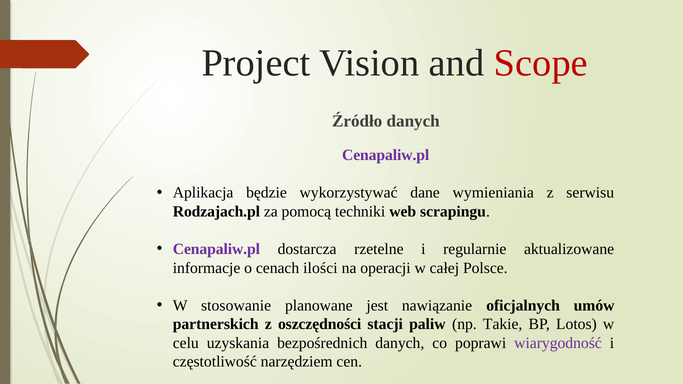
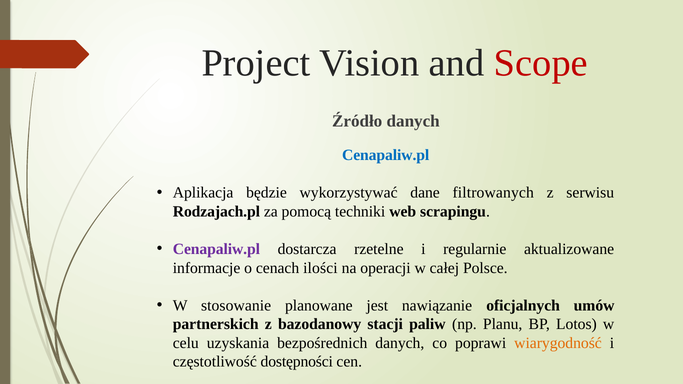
Cenapaliw.pl colour: purple -> blue (386, 155)
wymieniania: wymieniania -> filtrowanych (493, 193)
oszczędności: oszczędności -> bazodanowy (320, 324)
Takie: Takie -> Planu (503, 324)
wiarygodność colour: purple -> orange (558, 343)
narzędziem: narzędziem -> dostępności (297, 362)
